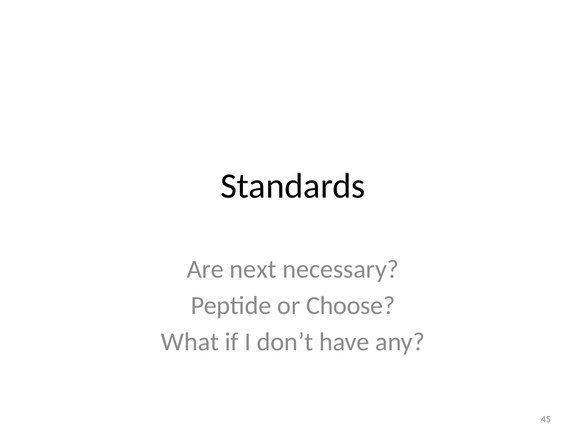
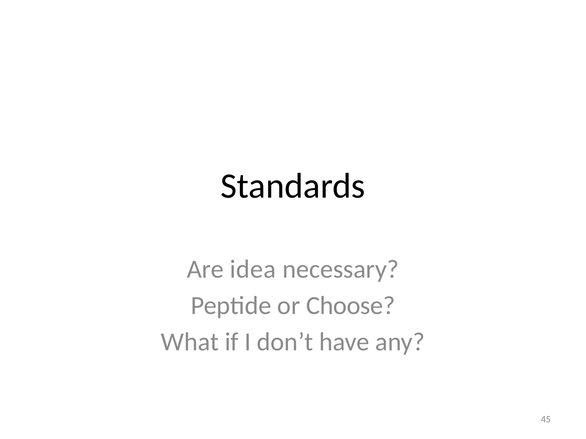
next: next -> idea (253, 269)
